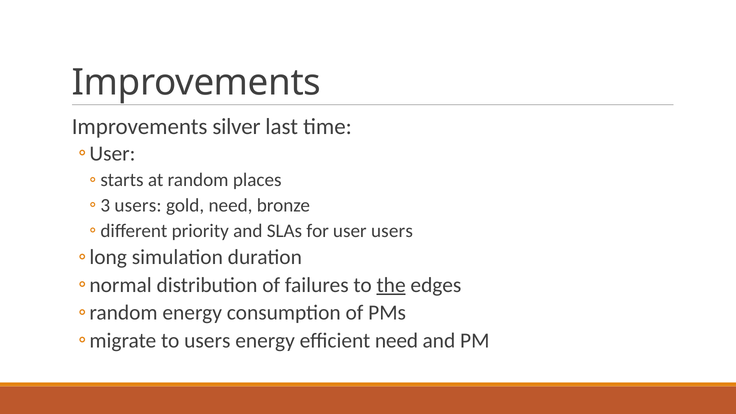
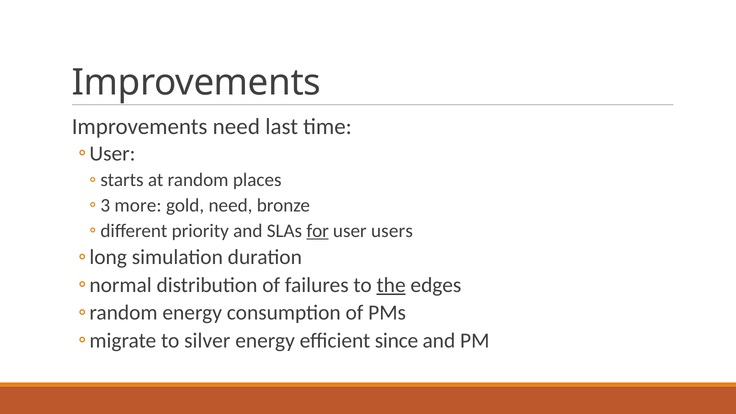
Improvements silver: silver -> need (236, 126)
users: users -> more (138, 205)
for underline: none -> present (318, 231)
to users: users -> silver (207, 341)
efficient need: need -> since (397, 341)
